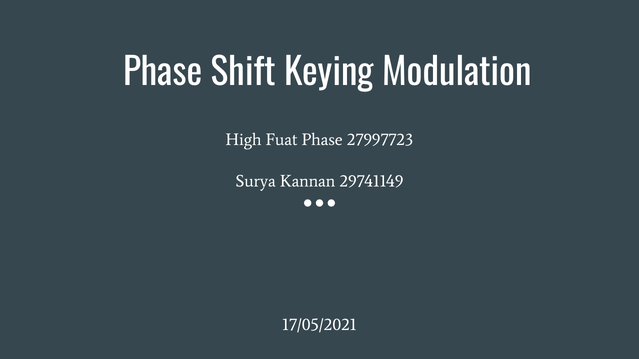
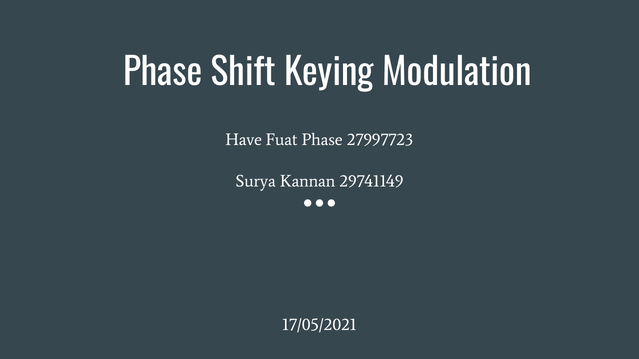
High: High -> Have (244, 140)
